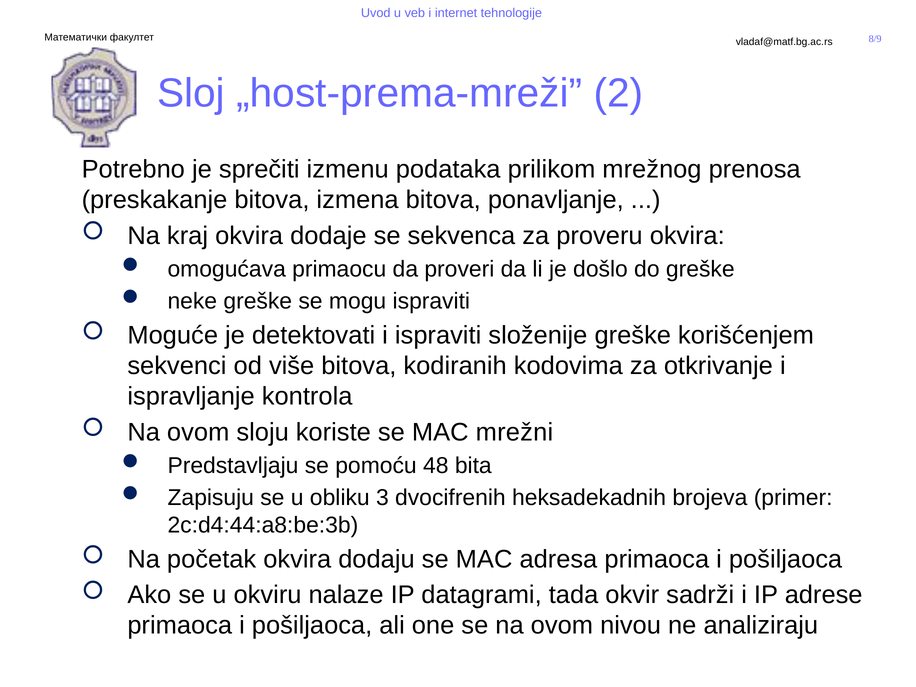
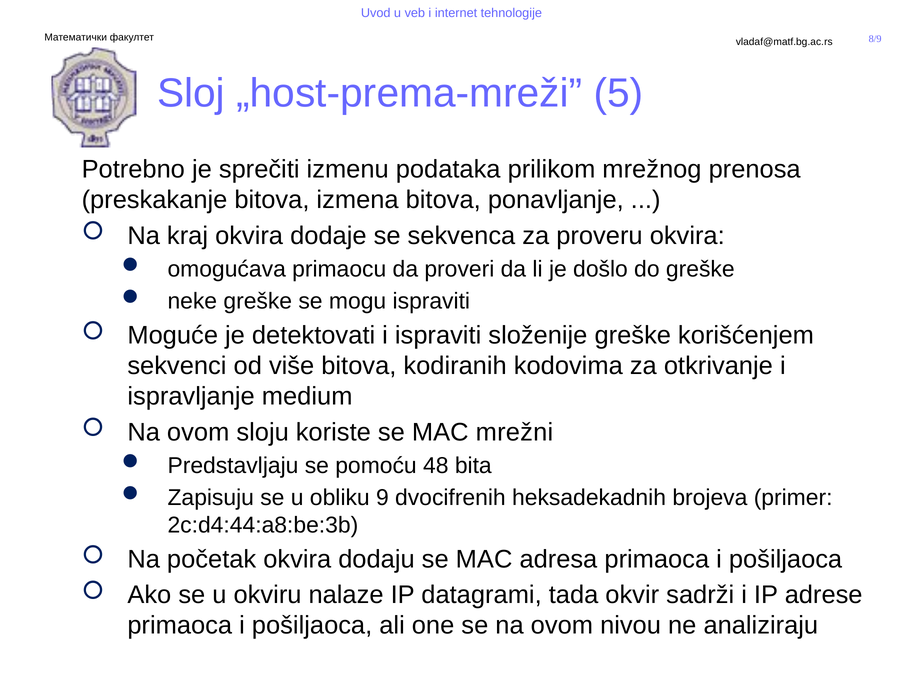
2: 2 -> 5 (619, 93)
kontrola: kontrola -> medium (307, 397)
3: 3 -> 9 (382, 498)
